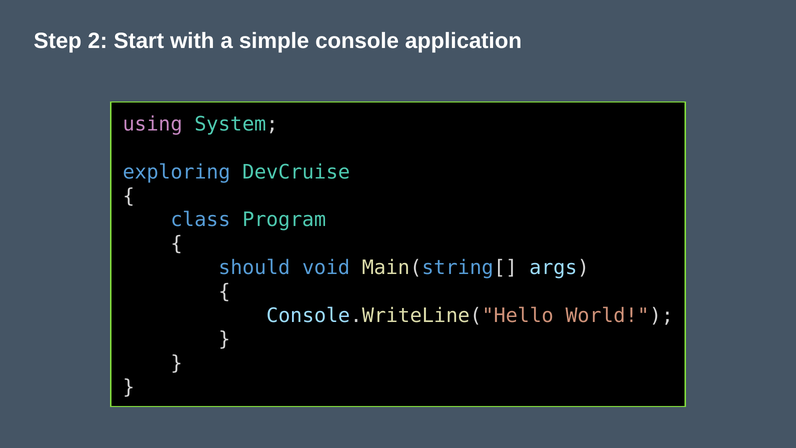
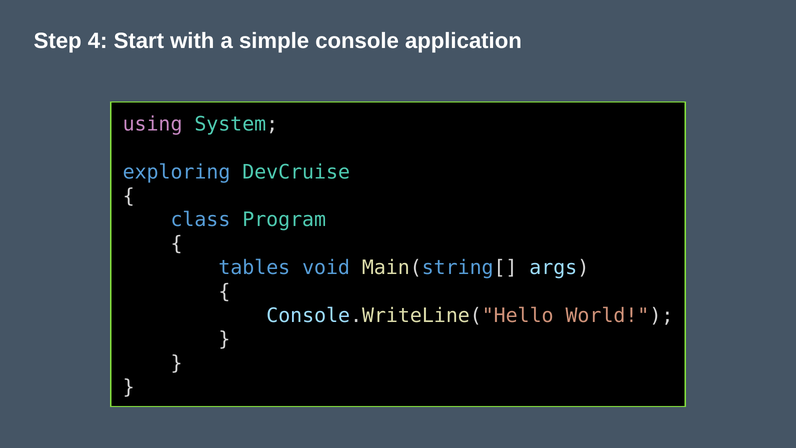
2: 2 -> 4 (98, 41)
should: should -> tables (254, 268)
